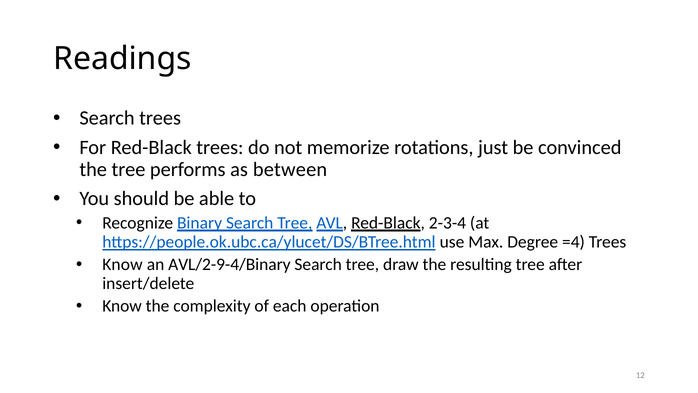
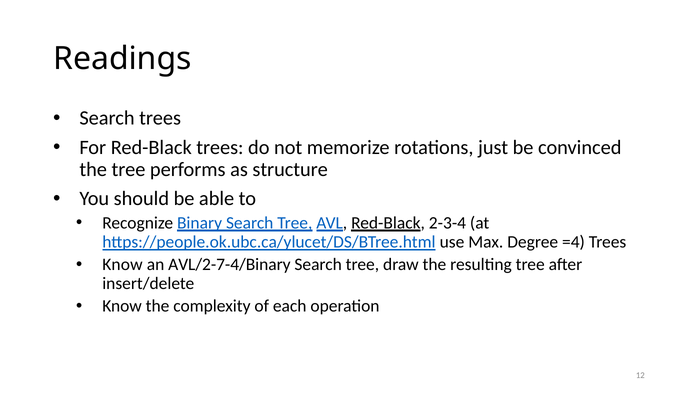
between: between -> structure (290, 169)
AVL/2-9-4/Binary: AVL/2-9-4/Binary -> AVL/2-7-4/Binary (229, 264)
